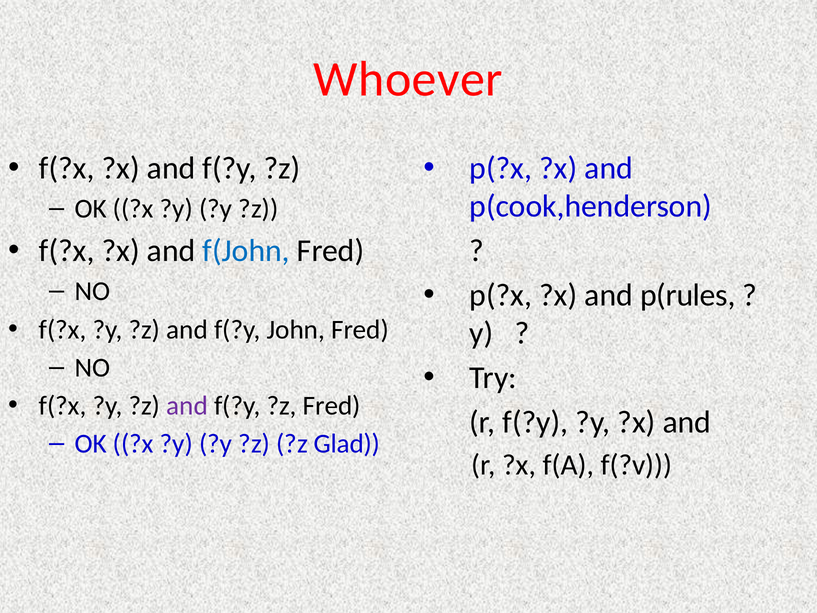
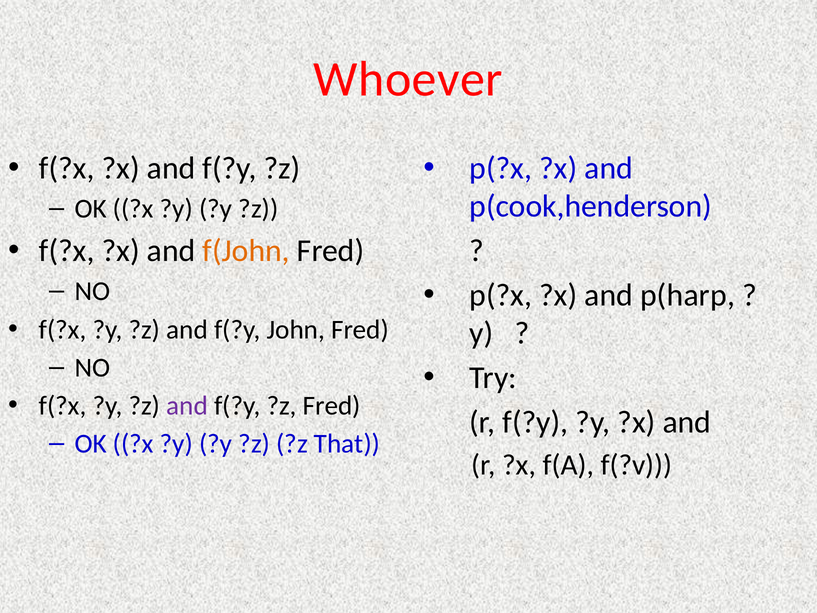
f(John colour: blue -> orange (246, 251)
p(rules: p(rules -> p(harp (688, 295)
Glad: Glad -> That (347, 444)
